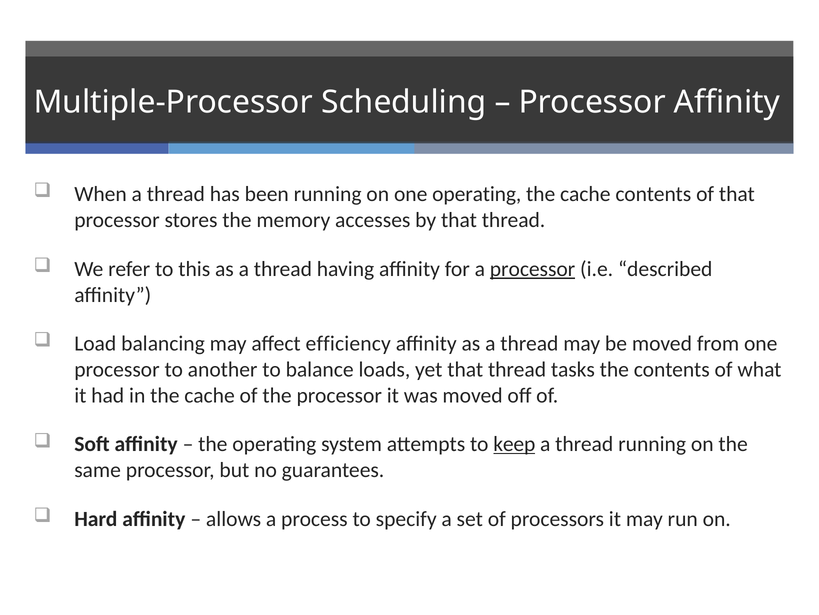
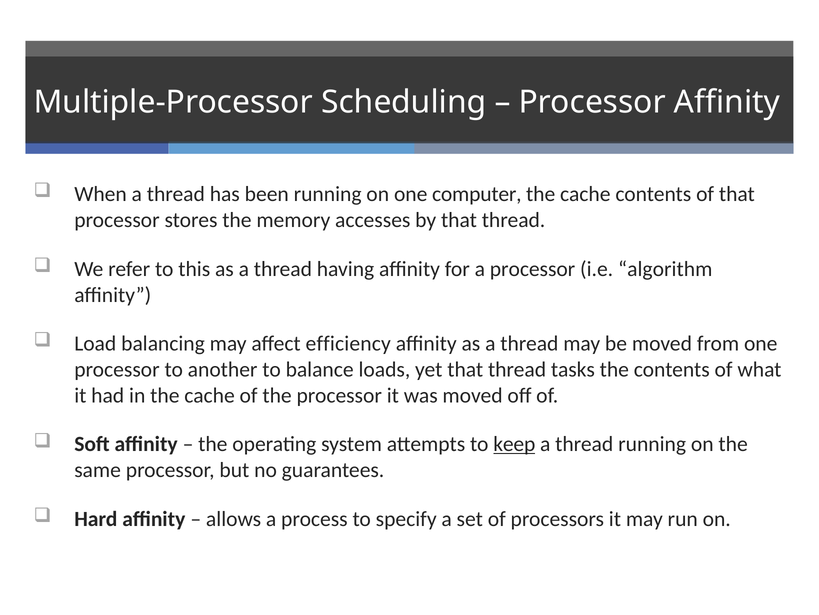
one operating: operating -> computer (477, 194)
processor underline: present -> none (533, 269)
described: described -> algorithm (665, 269)
